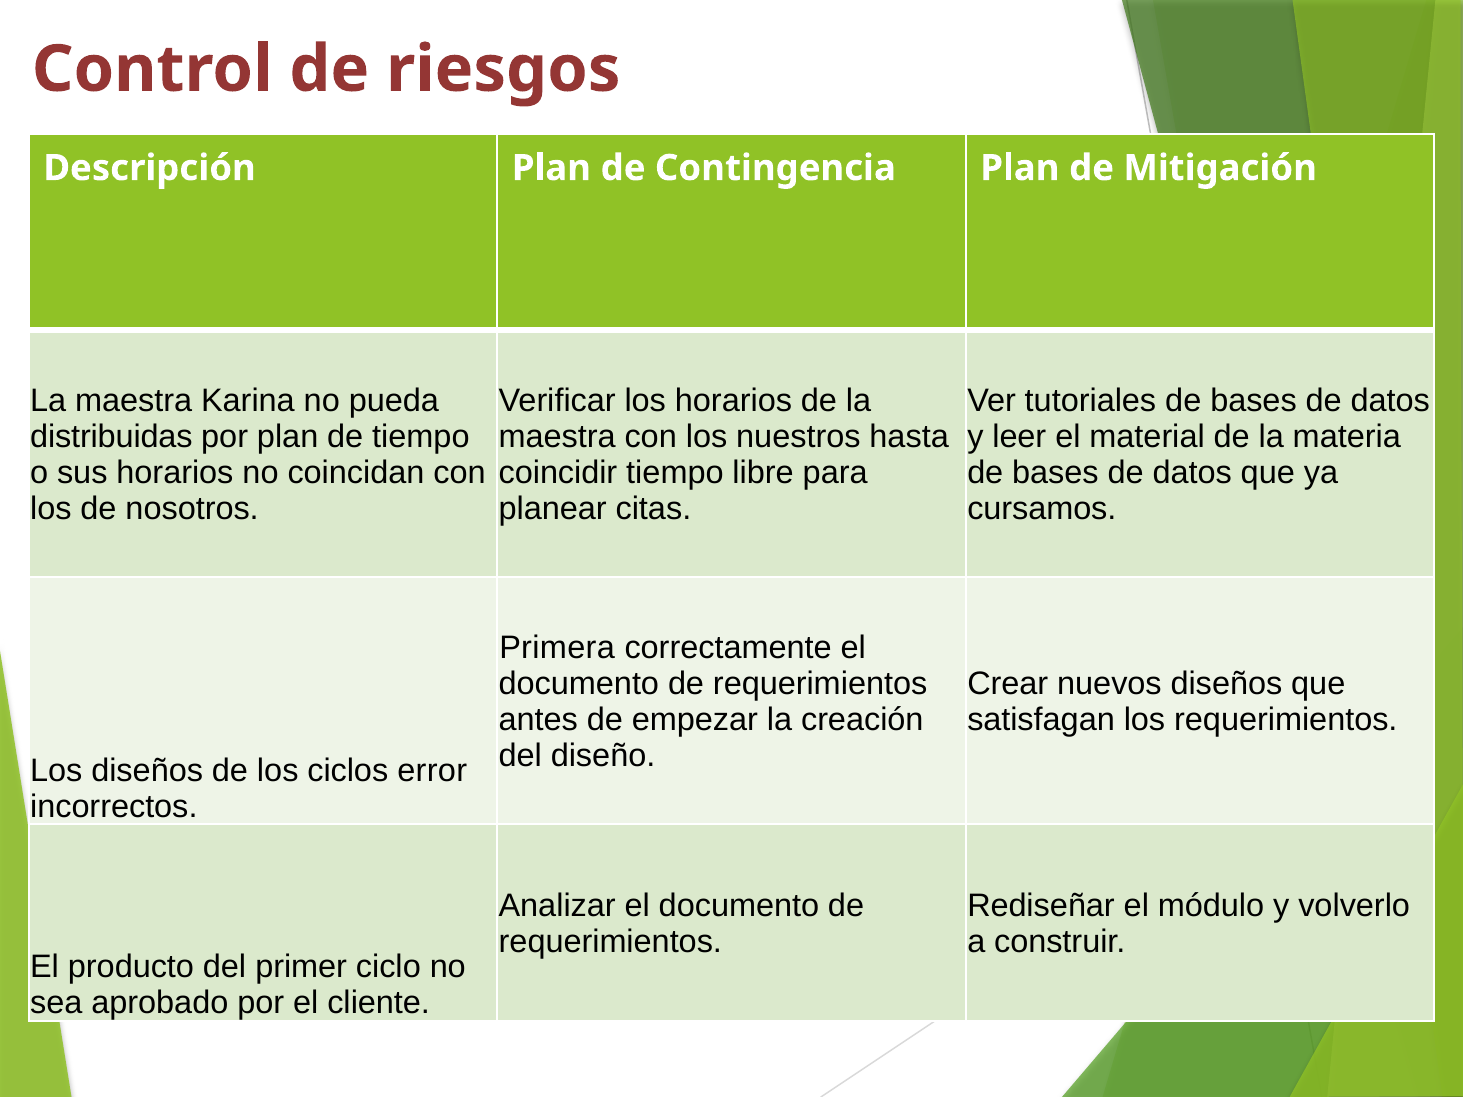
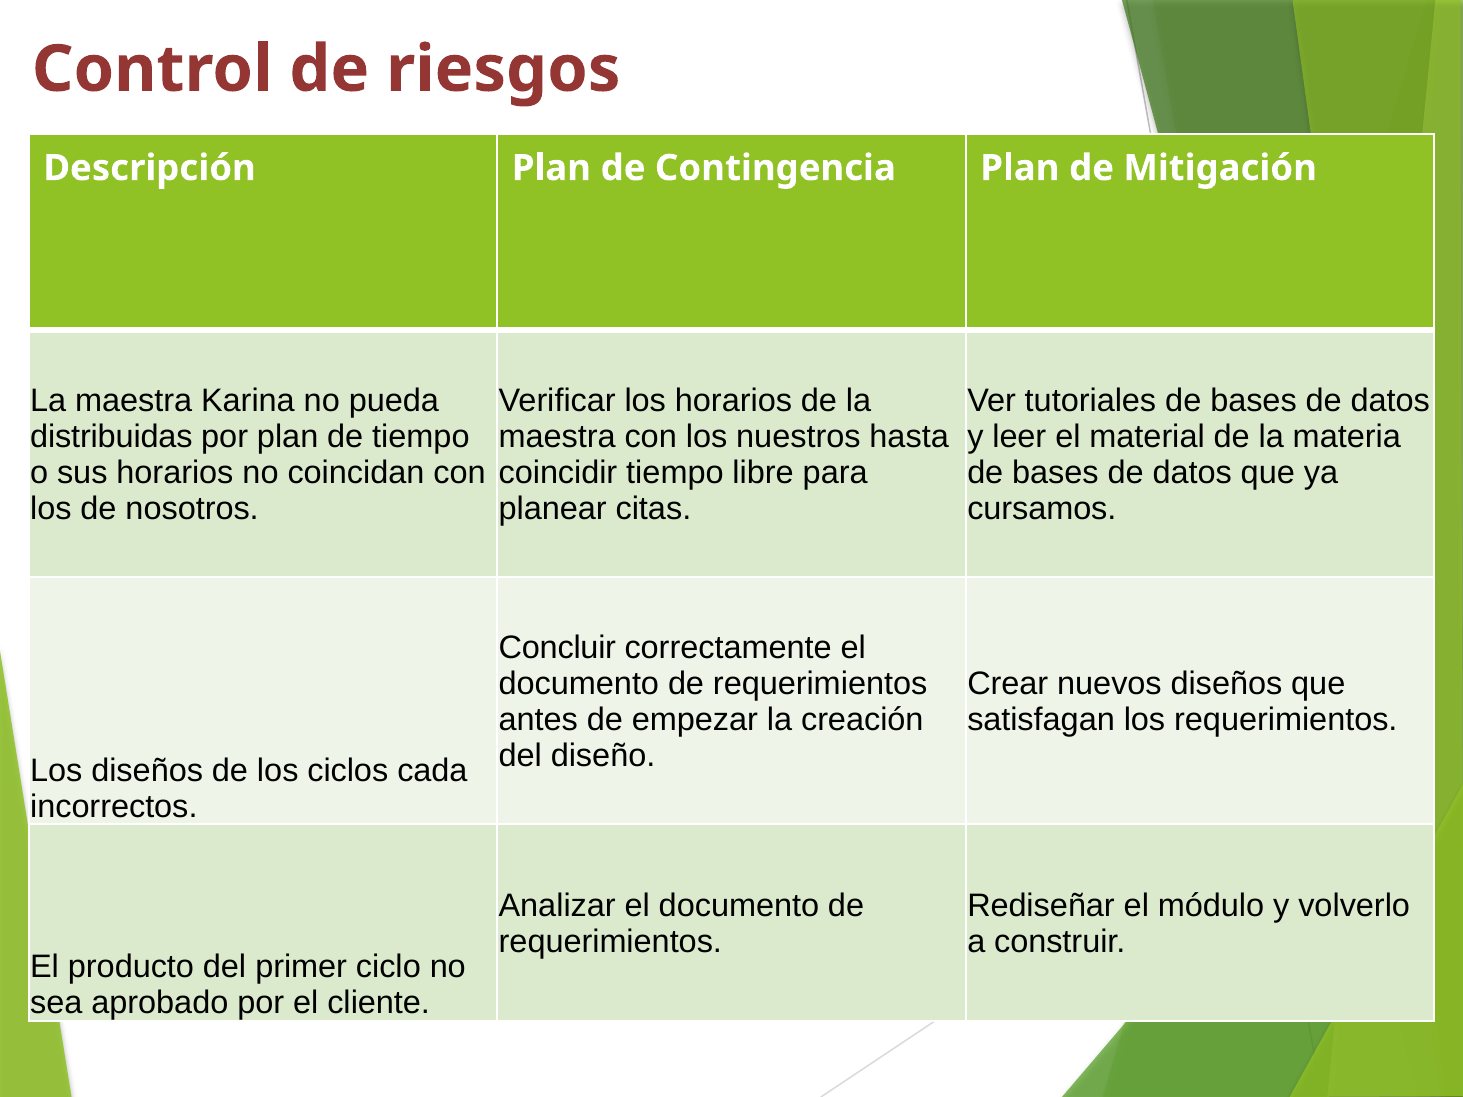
Primera: Primera -> Concluir (557, 648)
error: error -> cada (432, 771)
